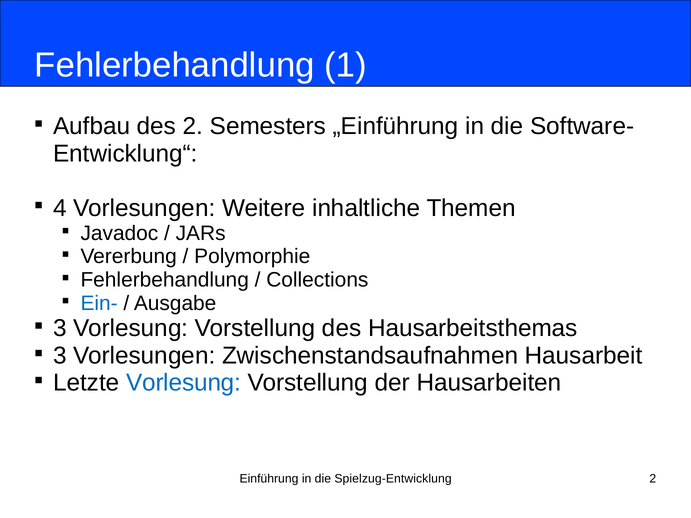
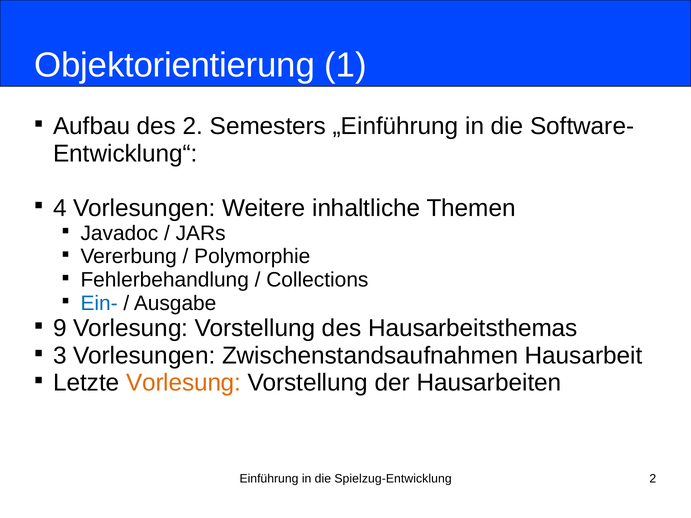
Fehlerbehandlung: Fehlerbehandlung -> Objektorientierung (175, 65)
3: 3 -> 9 (60, 329)
Vorlesung colour: blue -> orange (184, 383)
